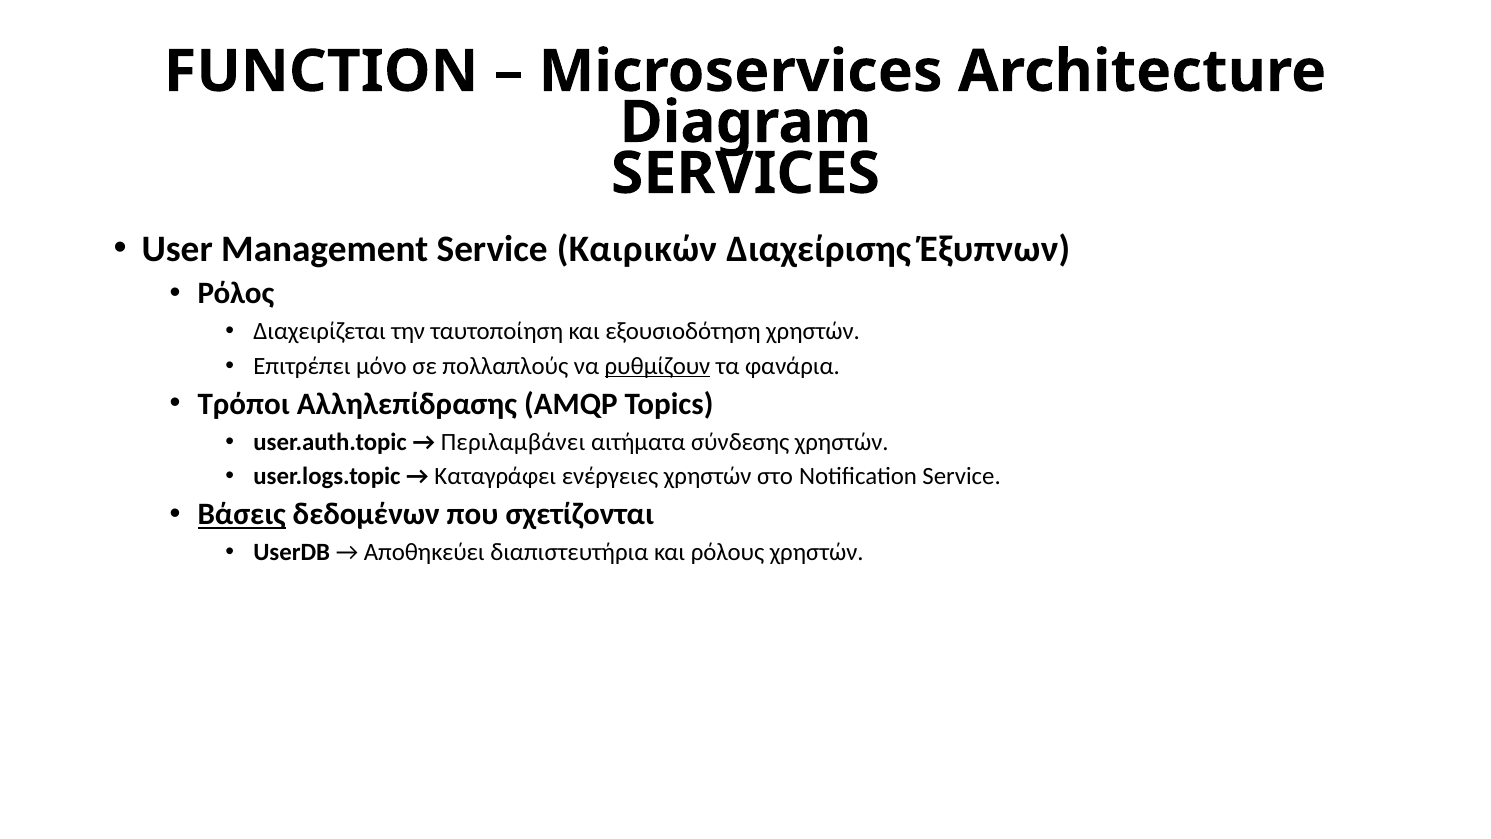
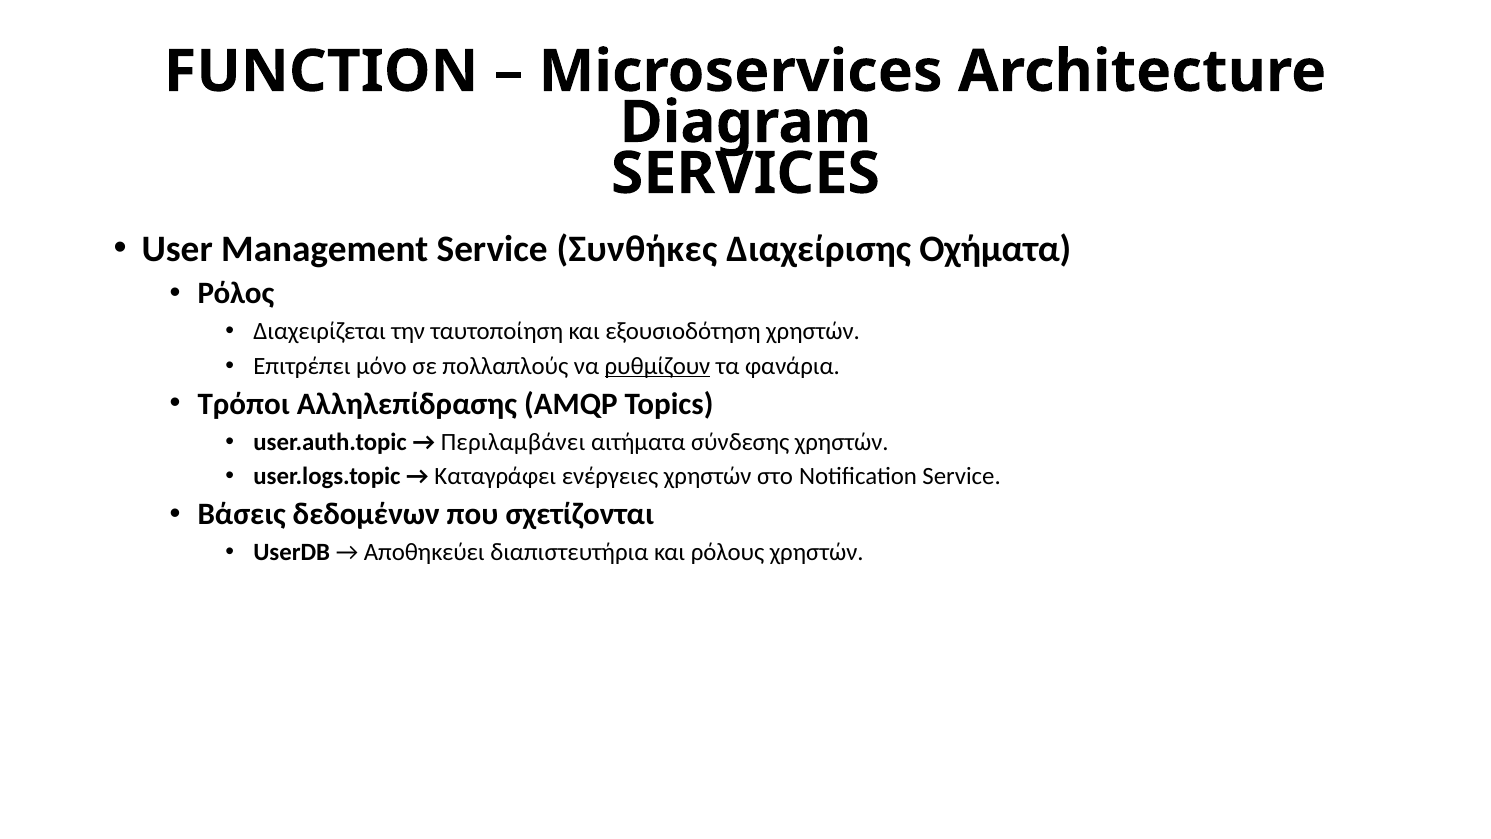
Καιρικών: Καιρικών -> Συνθήκες (637, 249)
Έξυπνων: Έξυπνων -> Οχήματα (995, 249)
Βάσεις underline: present -> none (242, 514)
